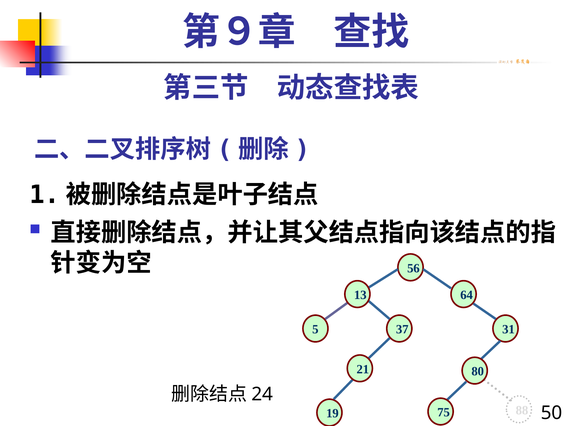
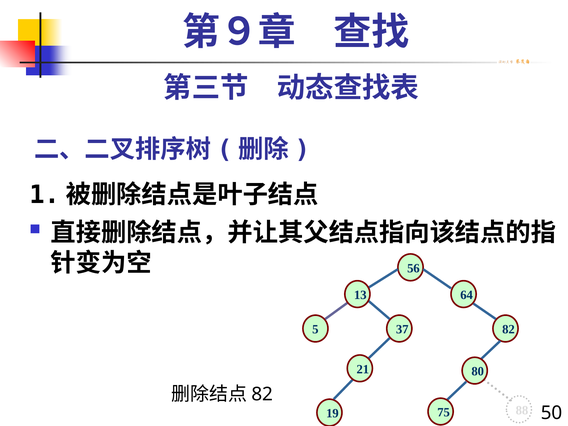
5 31: 31 -> 82 (508, 329)
24: 24 -> 82 (262, 394)
